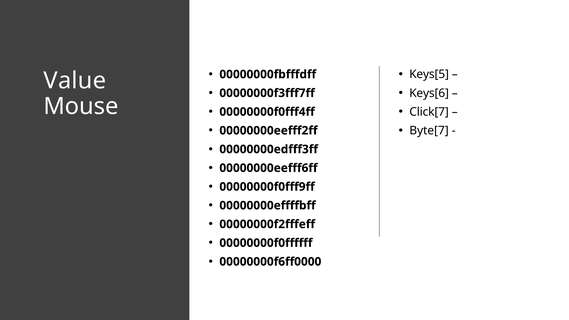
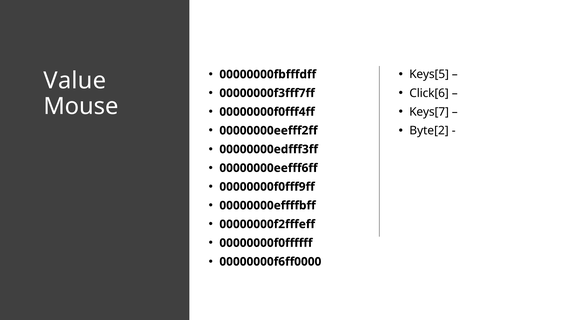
Keys[6: Keys[6 -> Click[6 (429, 93)
Click[7: Click[7 -> Keys[7 (429, 112)
Byte[7: Byte[7 -> Byte[2 (429, 131)
